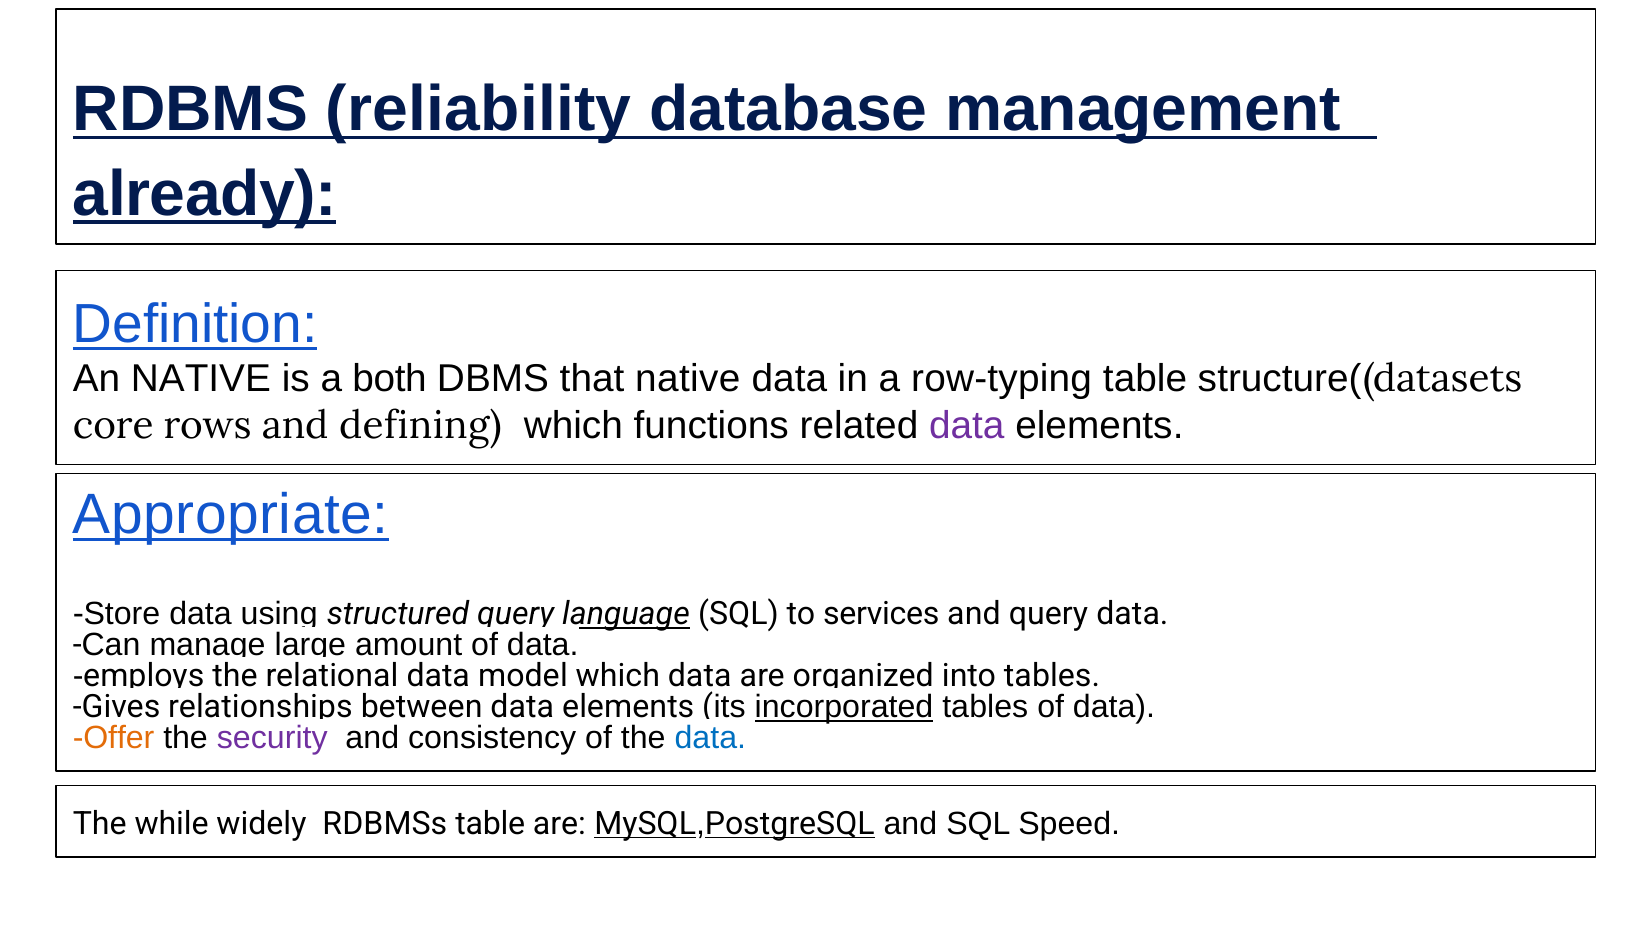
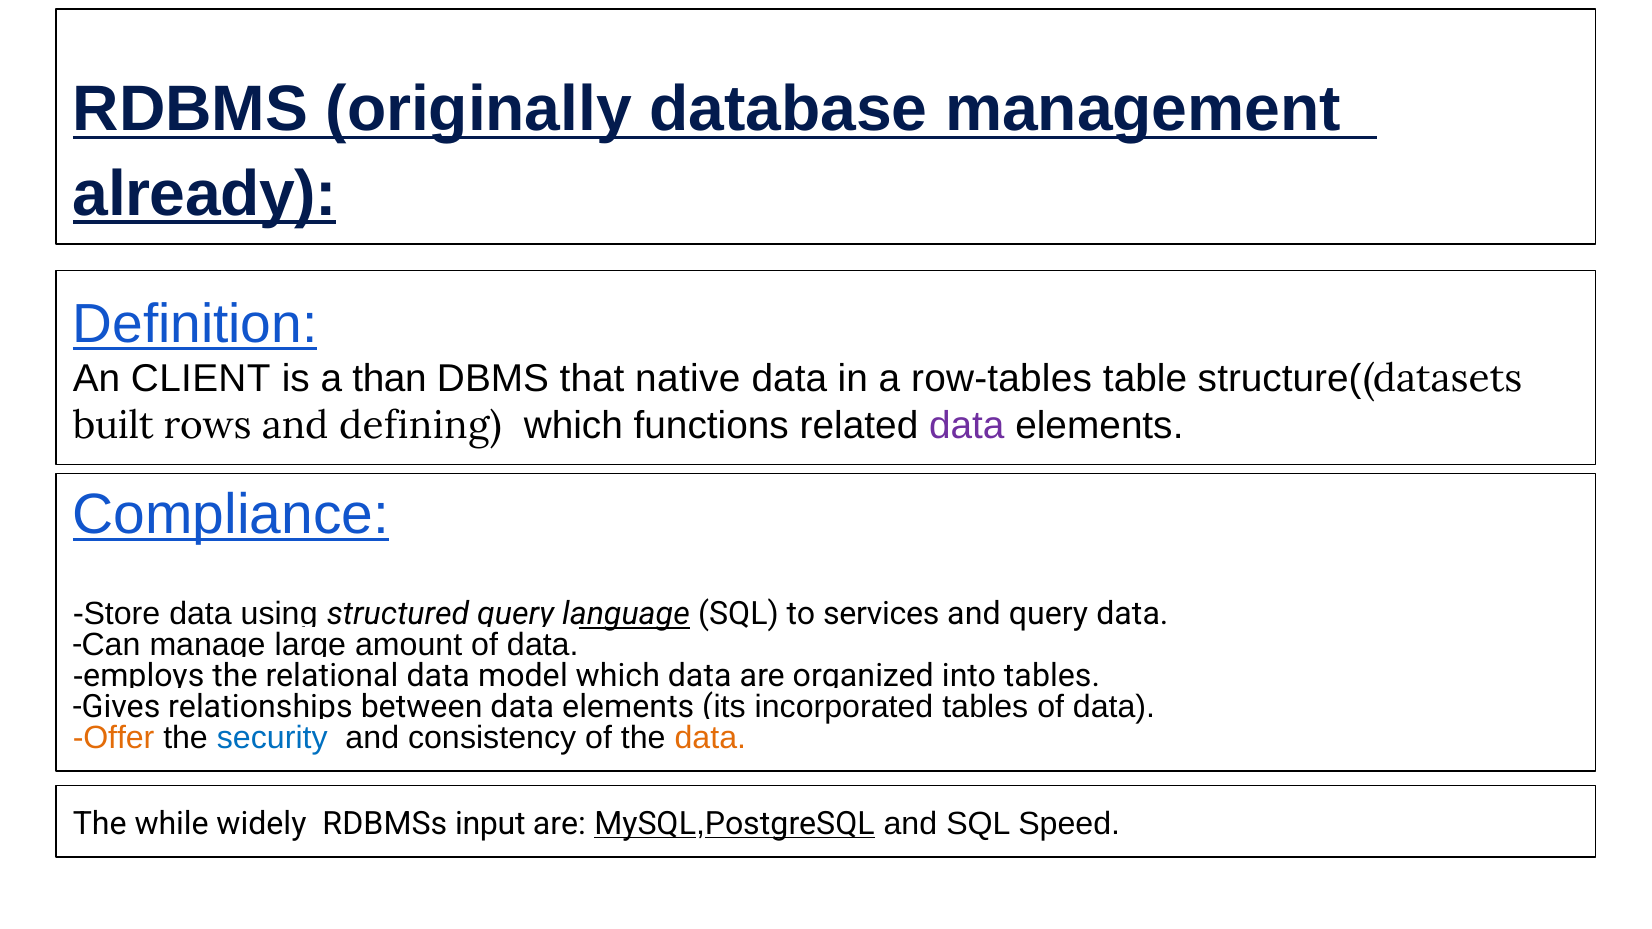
reliability: reliability -> originally (479, 109)
An NATIVE: NATIVE -> CLIENT (201, 379)
both: both -> than (390, 379)
row-typing: row-typing -> row-tables (1002, 379)
core: core -> built (113, 426)
Appropriate: Appropriate -> Compliance (231, 515)
incorporated underline: present -> none (844, 707)
security colour: purple -> blue (272, 738)
data colour: blue -> orange (710, 738)
RDBMSs table: table -> input (490, 824)
